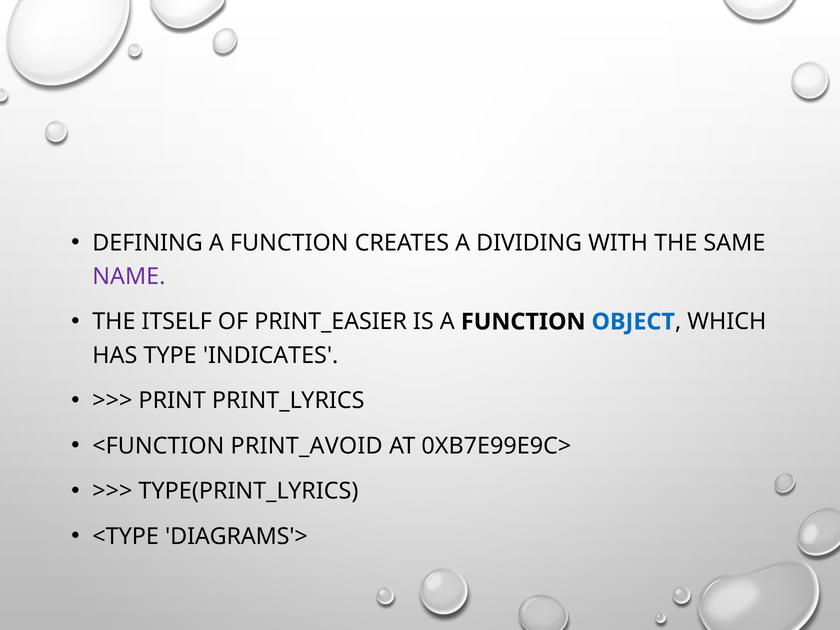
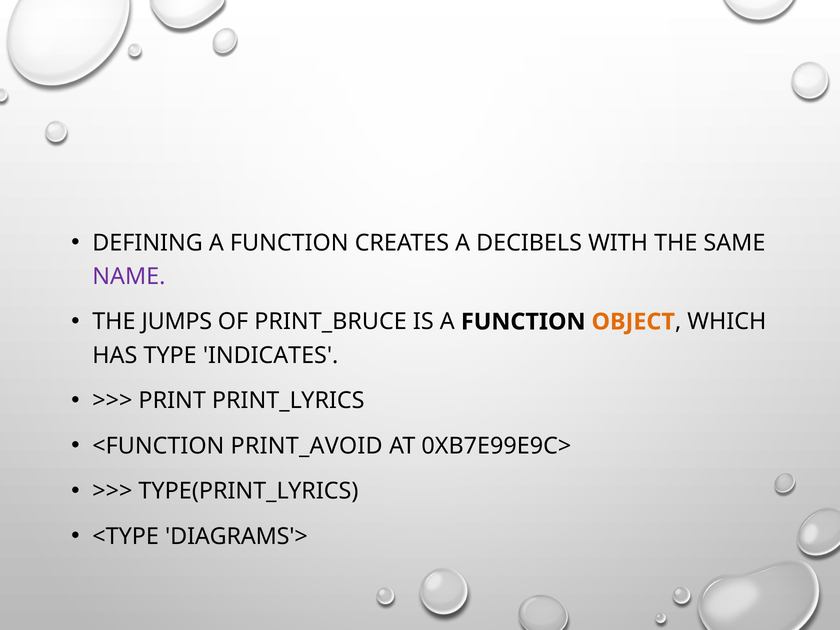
DIVIDING: DIVIDING -> DECIBELS (529, 243)
ITSELF: ITSELF -> JUMPS (177, 322)
PRINT_EASIER: PRINT_EASIER -> PRINT_BRUCE (331, 322)
OBJECT colour: blue -> orange (633, 322)
